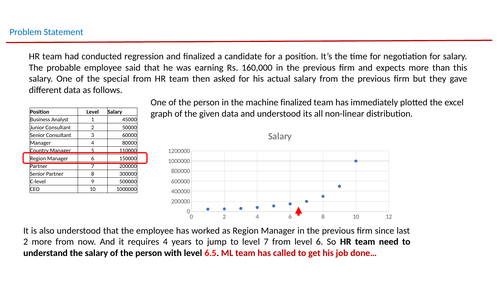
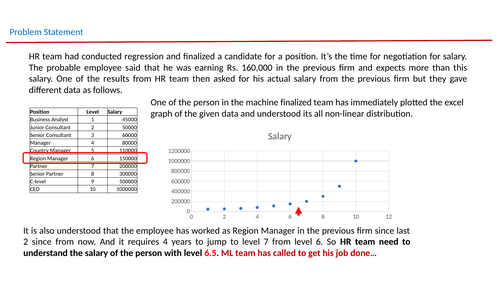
special: special -> results (116, 79)
2 more: more -> since (42, 242)
